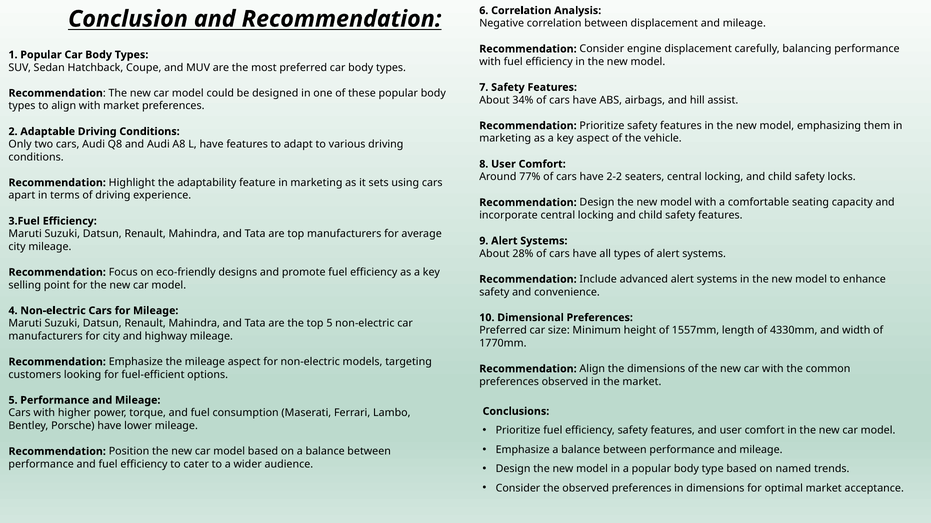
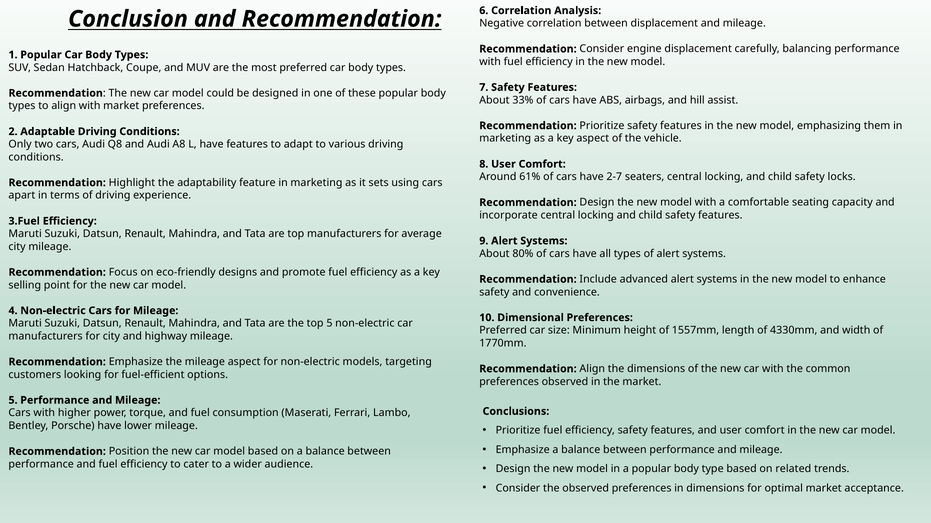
34%: 34% -> 33% (523, 100)
77%: 77% -> 61% (530, 177)
2-2: 2-2 -> 2-7 (614, 177)
28%: 28% -> 80% (523, 254)
named: named -> related (793, 469)
